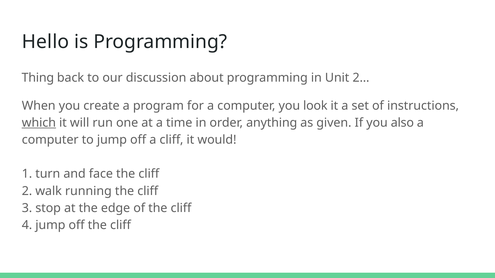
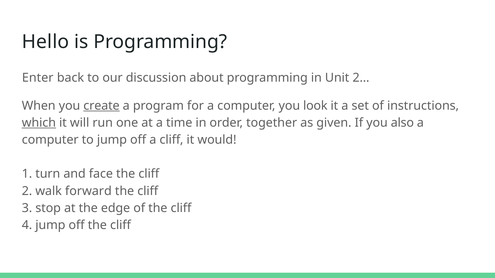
Thing: Thing -> Enter (38, 78)
create underline: none -> present (101, 106)
anything: anything -> together (272, 123)
running: running -> forward (88, 191)
